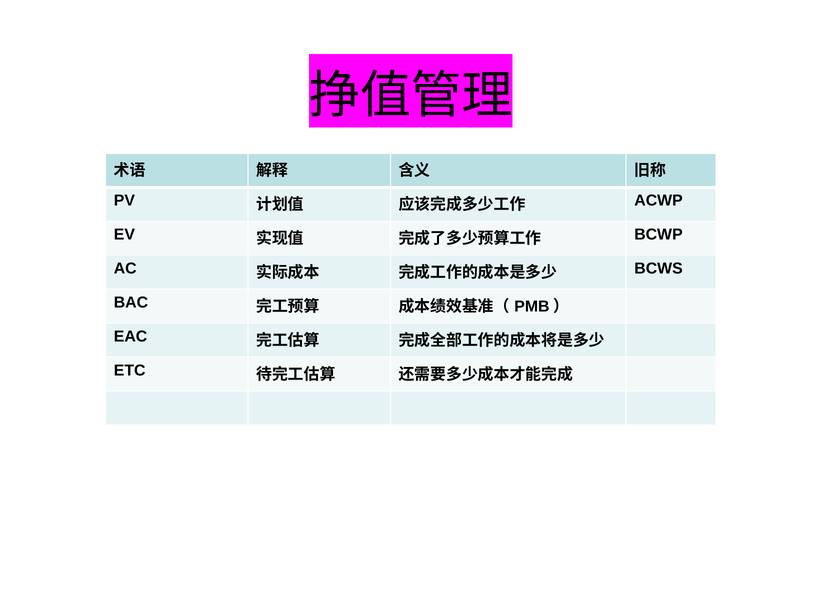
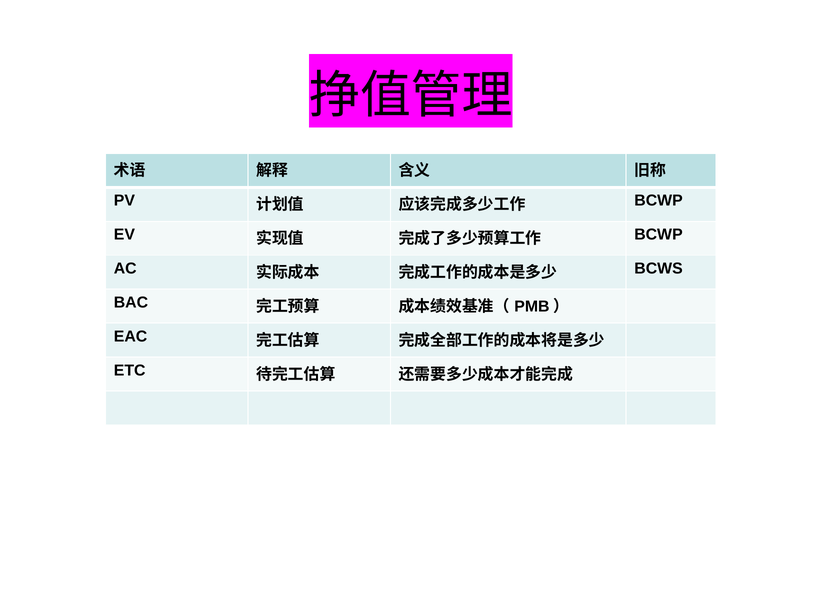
ACWP: ACWP -> BCWP (659, 200)
